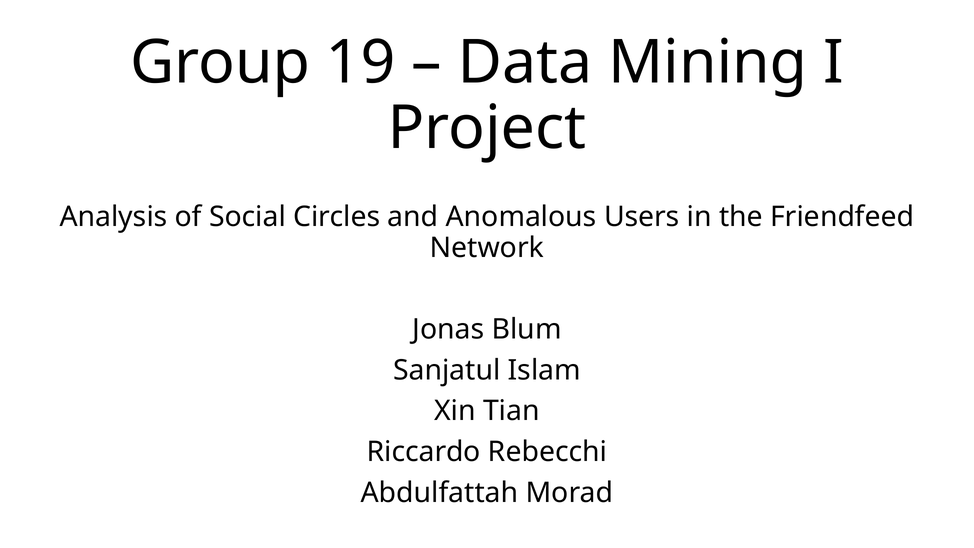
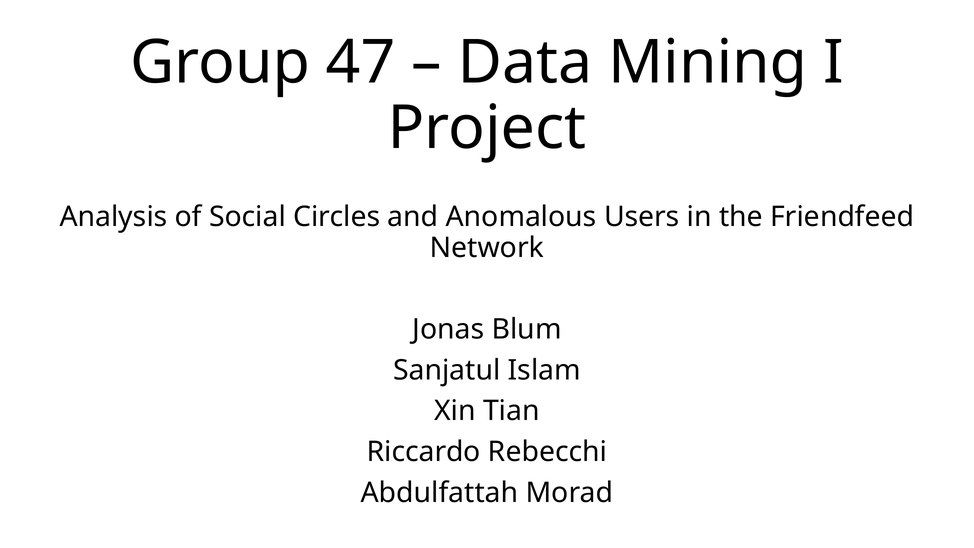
19: 19 -> 47 (361, 63)
